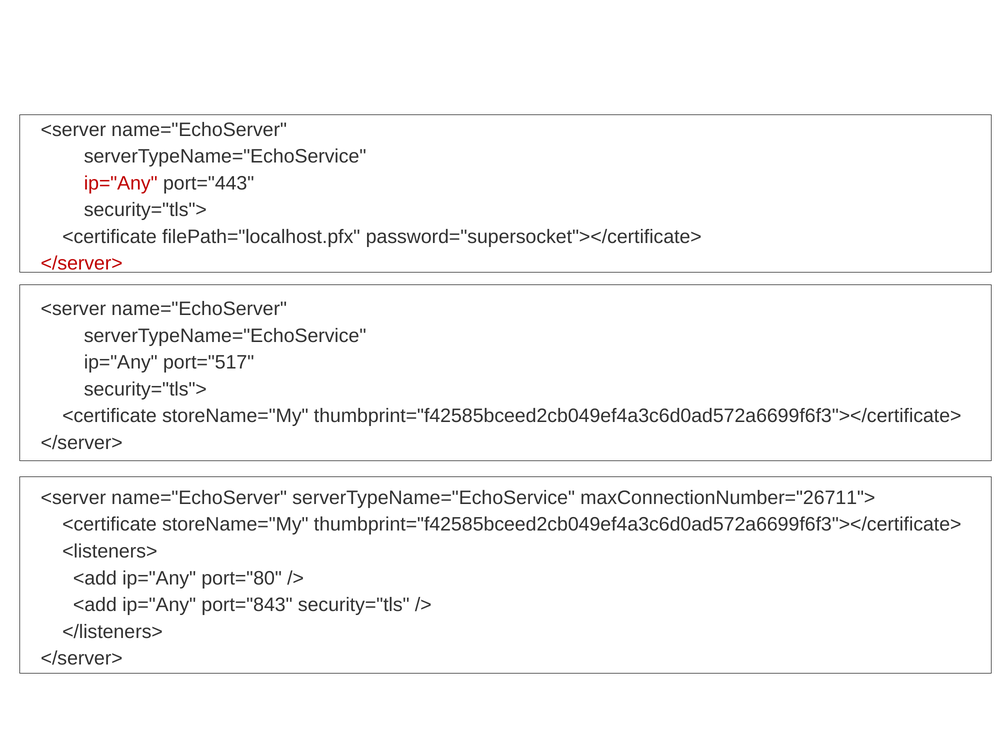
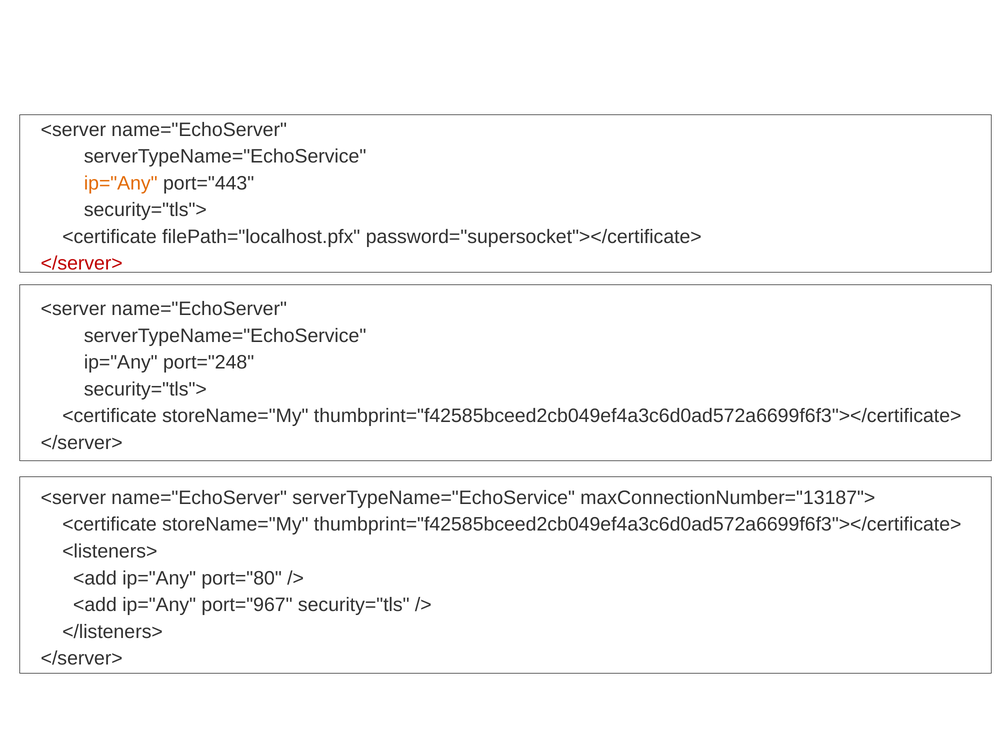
ip="Any colour: red -> orange (121, 183)
port="517: port="517 -> port="248 (209, 363)
maxConnectionNumber="26711">: maxConnectionNumber="26711"> -> maxConnectionNumber="13187"> (728, 498)
port="843: port="843 -> port="967 (247, 605)
